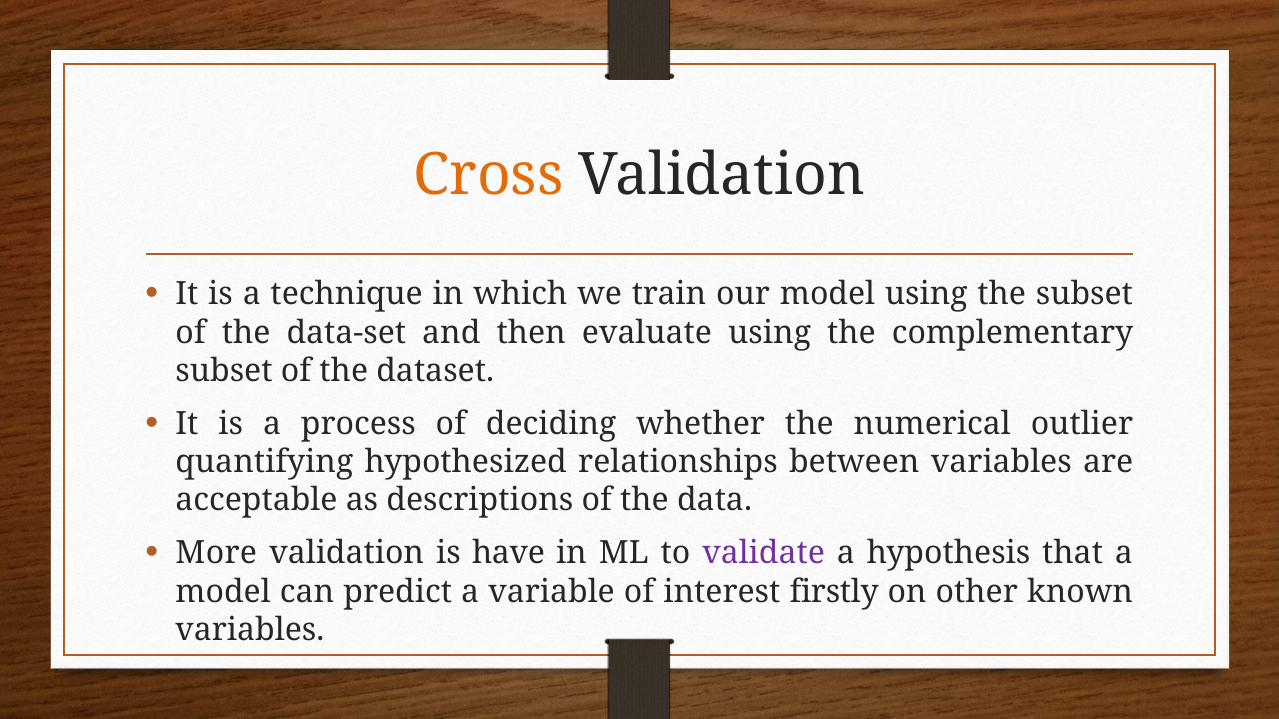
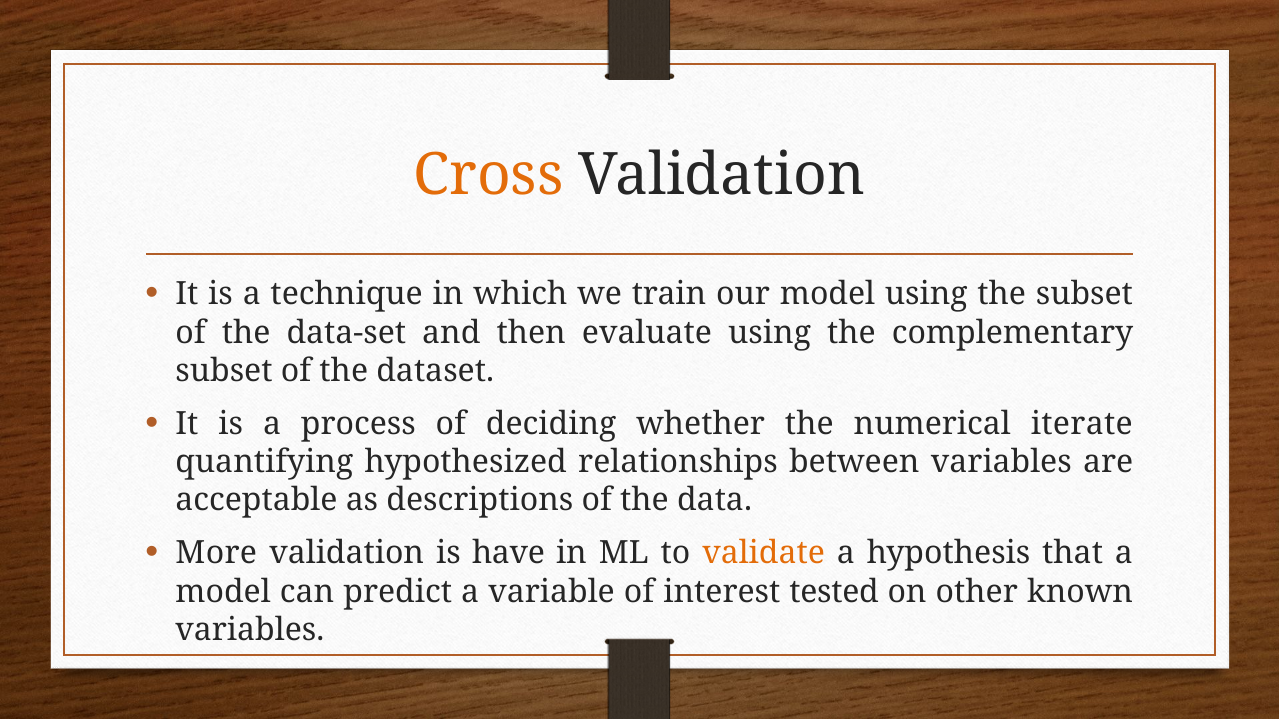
outlier: outlier -> iterate (1082, 424)
validate colour: purple -> orange (764, 553)
firstly: firstly -> tested (834, 592)
